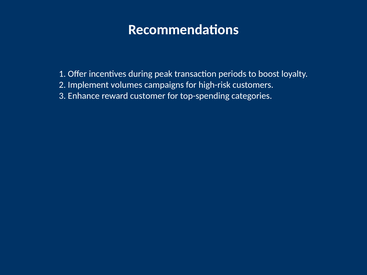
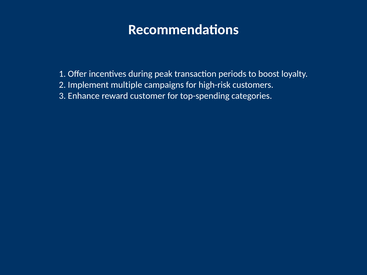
volumes: volumes -> multiple (126, 85)
